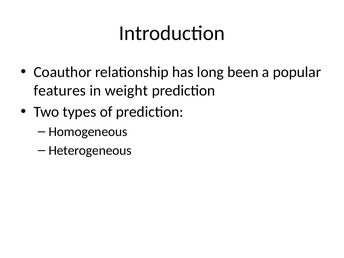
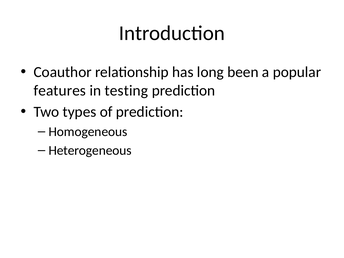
weight: weight -> testing (126, 91)
